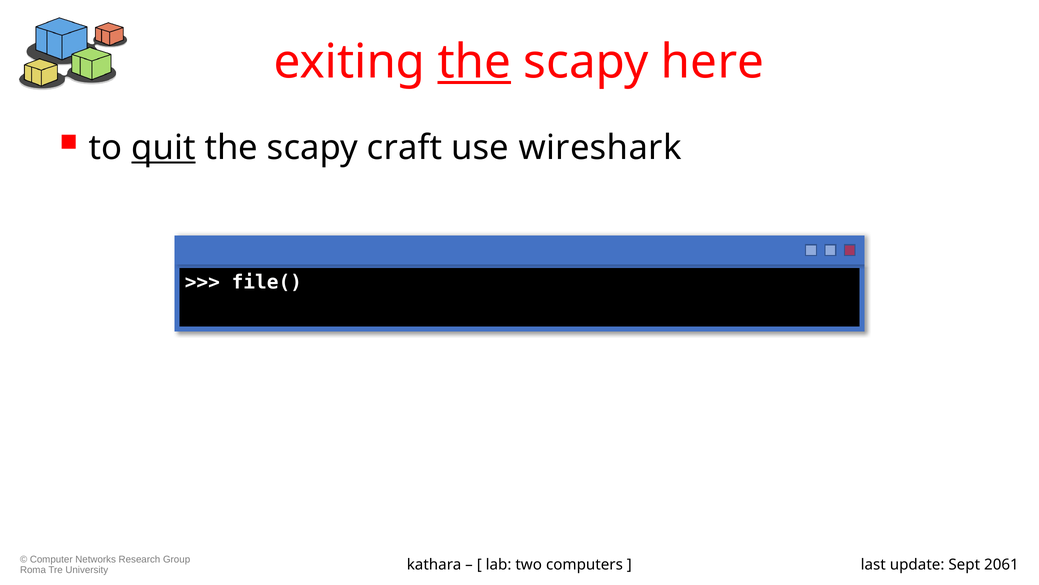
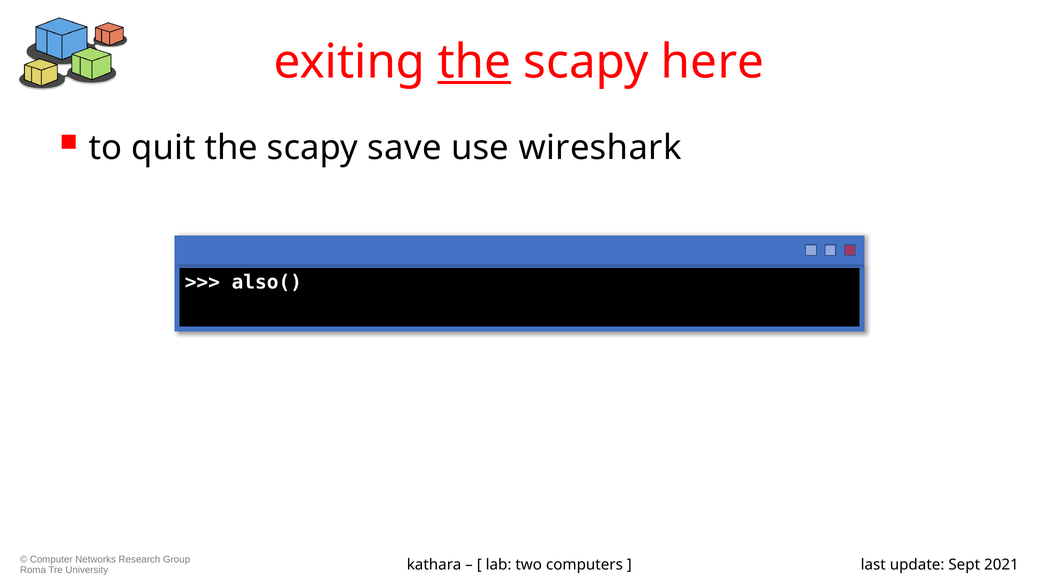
quit underline: present -> none (163, 147)
craft: craft -> save (405, 147)
file(: file( -> also( (267, 282)
2061: 2061 -> 2021 (1001, 564)
